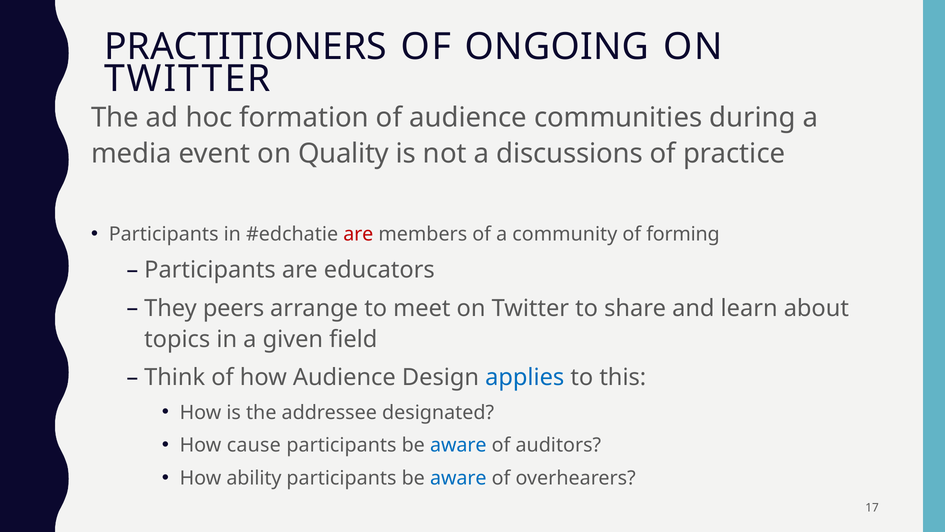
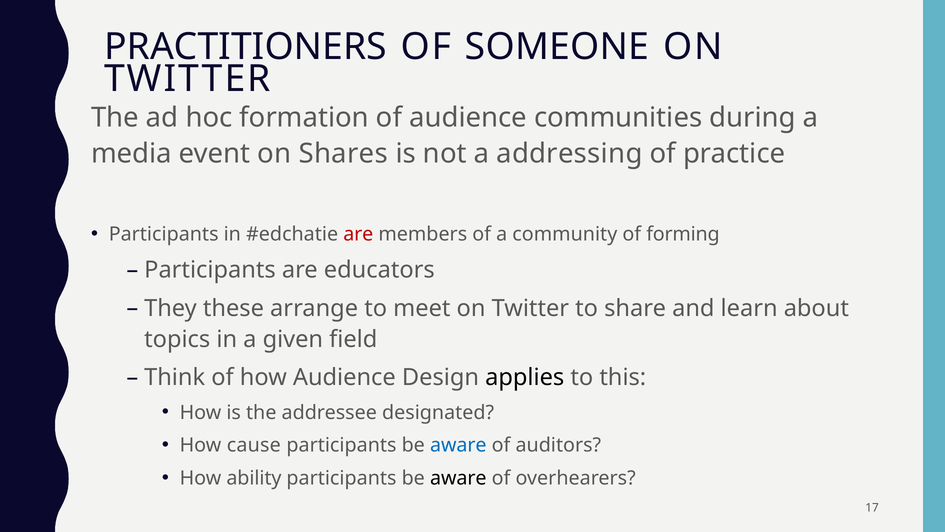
ONGOING: ONGOING -> SOMEONE (557, 47)
Quality: Quality -> Shares (343, 154)
discussions: discussions -> addressing (569, 154)
peers: peers -> these (233, 308)
applies colour: blue -> black (525, 377)
aware colour: blue -> black (458, 478)
